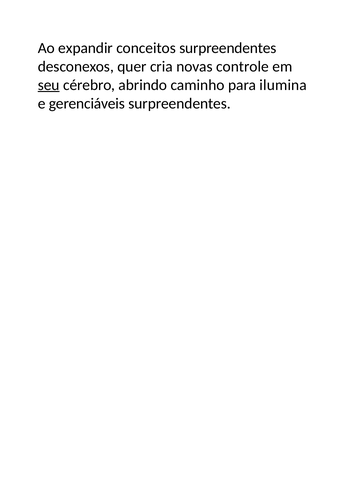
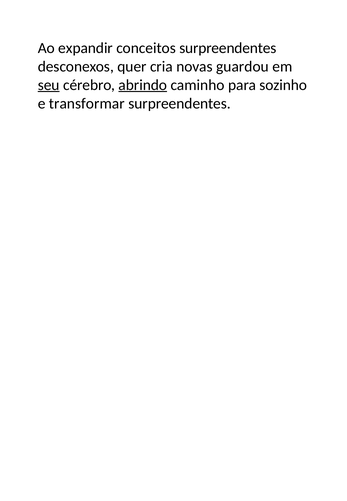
controle: controle -> guardou (242, 66)
abrindo underline: none -> present (143, 85)
ilumina: ilumina -> sozinho (283, 85)
gerenciáveis: gerenciáveis -> transformar (87, 103)
